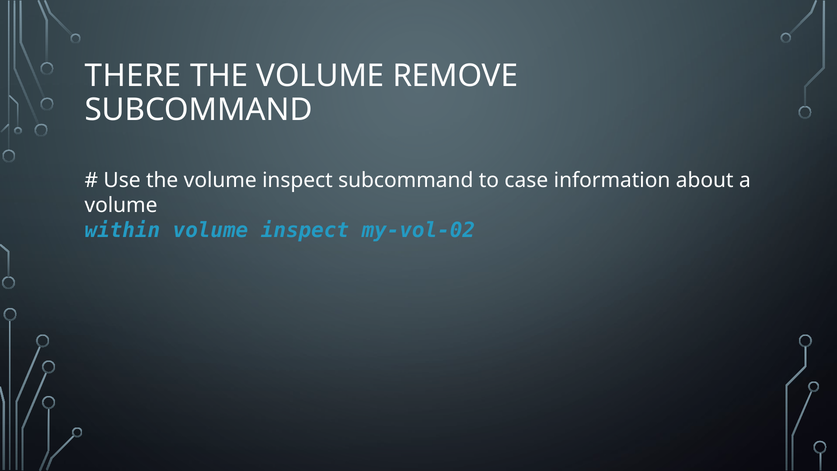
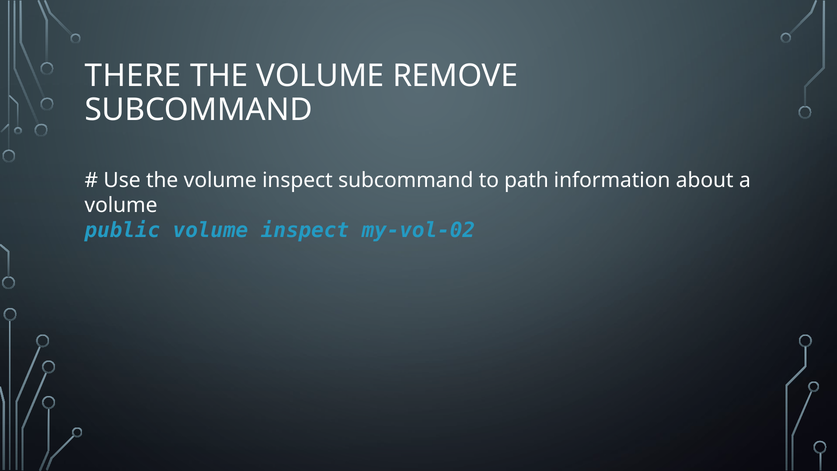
case: case -> path (526, 180)
within: within -> public (122, 230)
